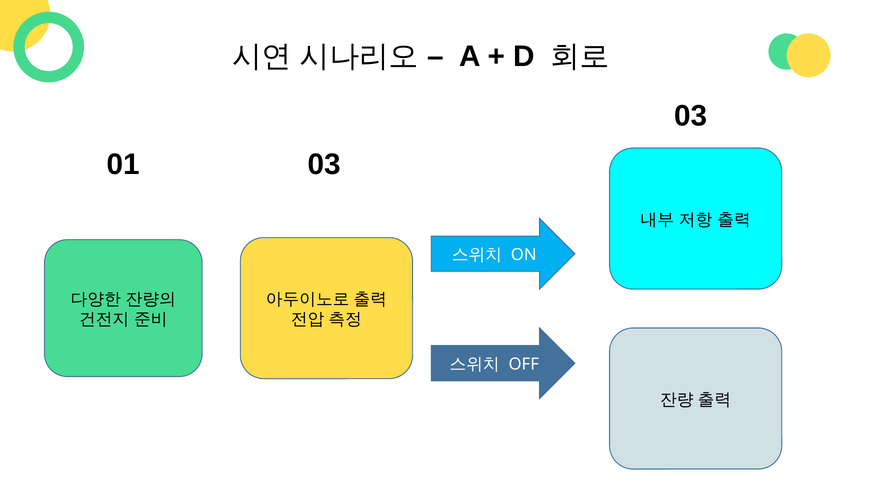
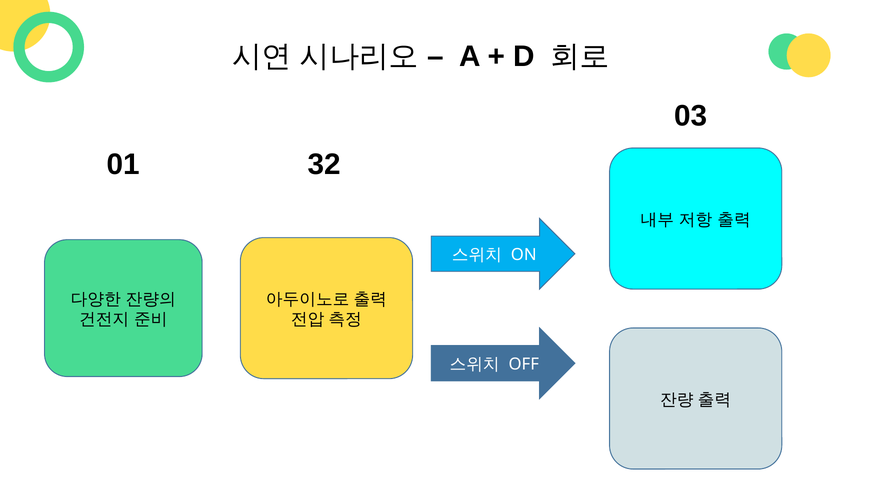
01 03: 03 -> 32 (324, 164)
